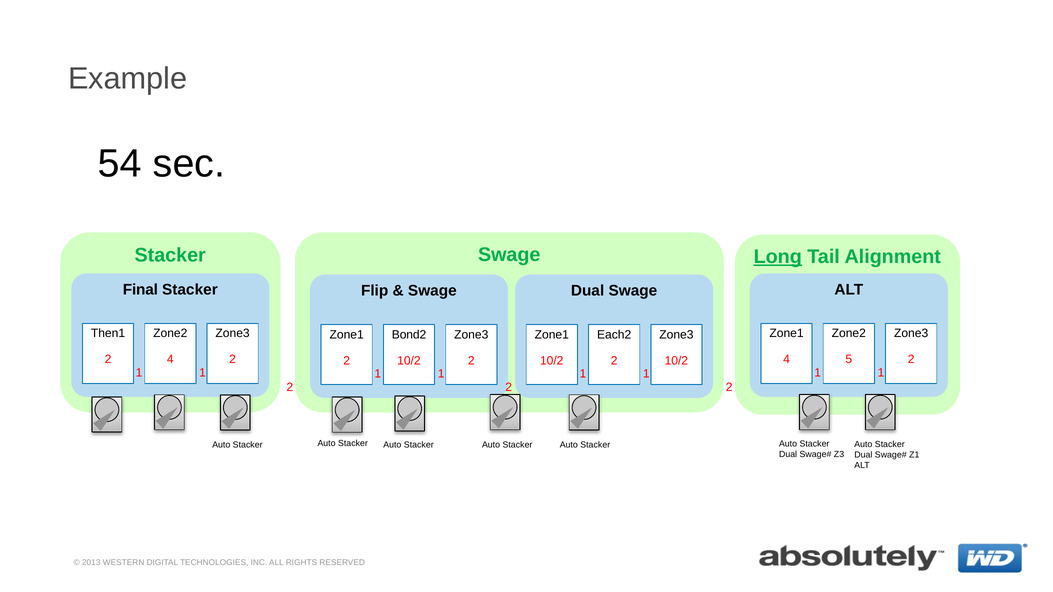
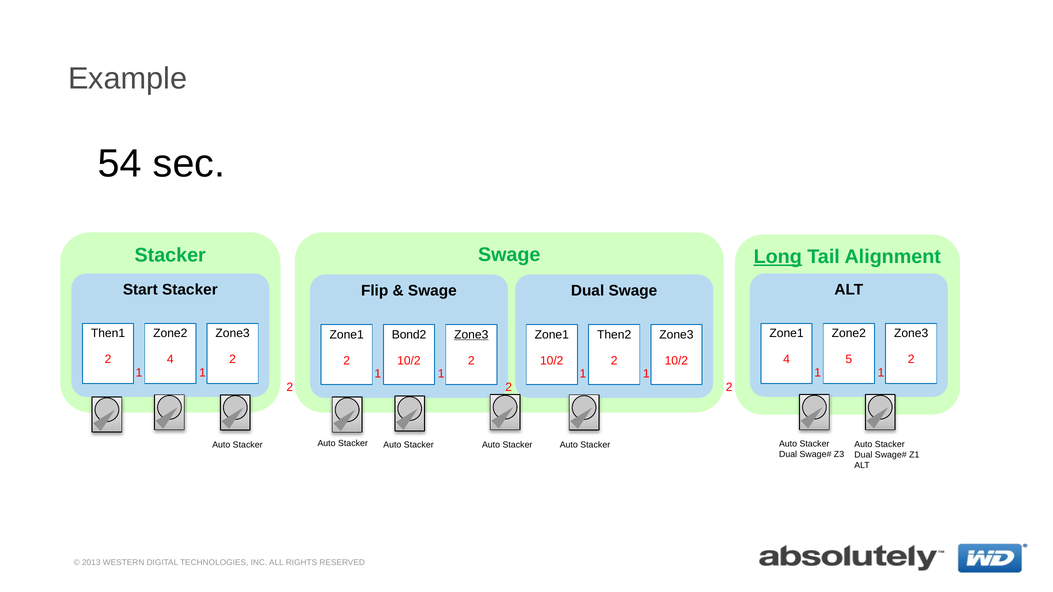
Final: Final -> Start (140, 290)
Zone3 underline: none -> present (471, 335)
Each2: Each2 -> Then2 (614, 335)
